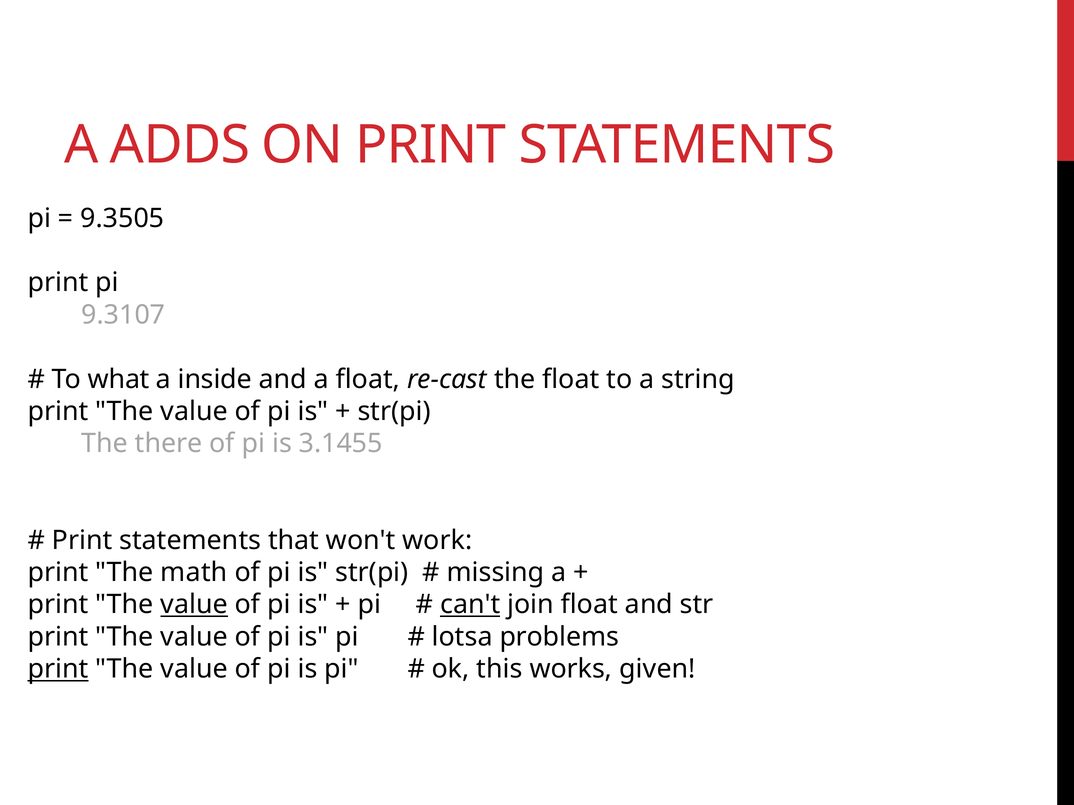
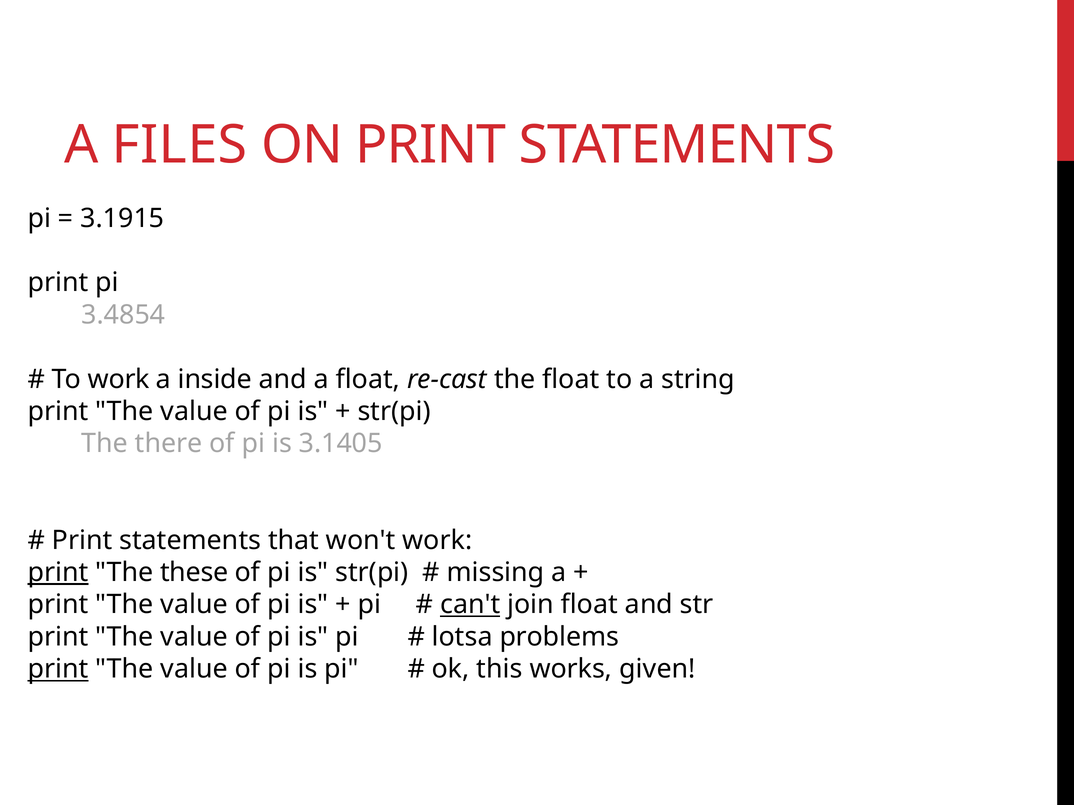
ADDS: ADDS -> FILES (180, 145)
9.3505: 9.3505 -> 3.1915 (122, 218)
9.3107: 9.3107 -> 3.4854 (123, 315)
To what: what -> work (119, 379)
3.1455: 3.1455 -> 3.1405 (341, 444)
print underline: none -> present (58, 573)
math: math -> these (194, 573)
value underline: present -> none (194, 605)
